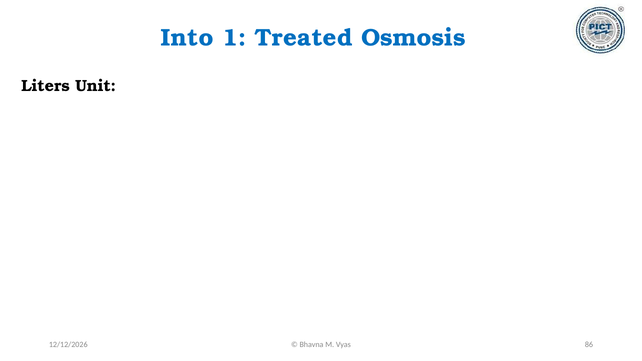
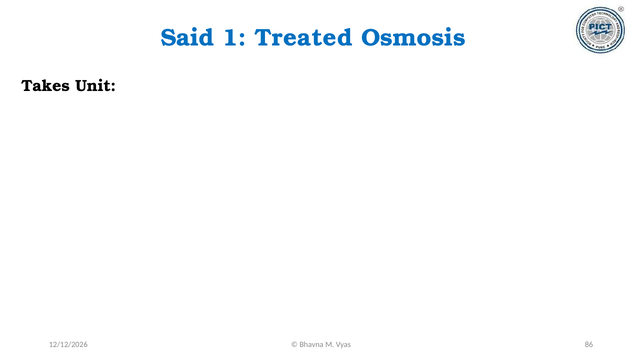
Into: Into -> Said (187, 38)
Liters: Liters -> Takes (46, 86)
